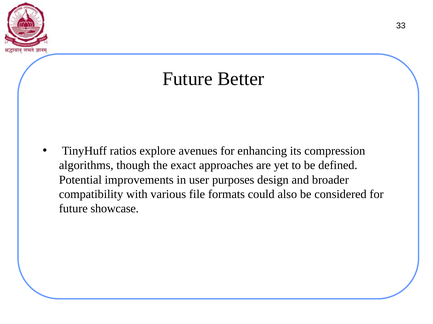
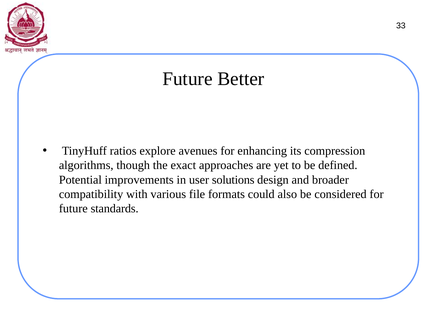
purposes: purposes -> solutions (233, 180)
showcase: showcase -> standards (115, 209)
